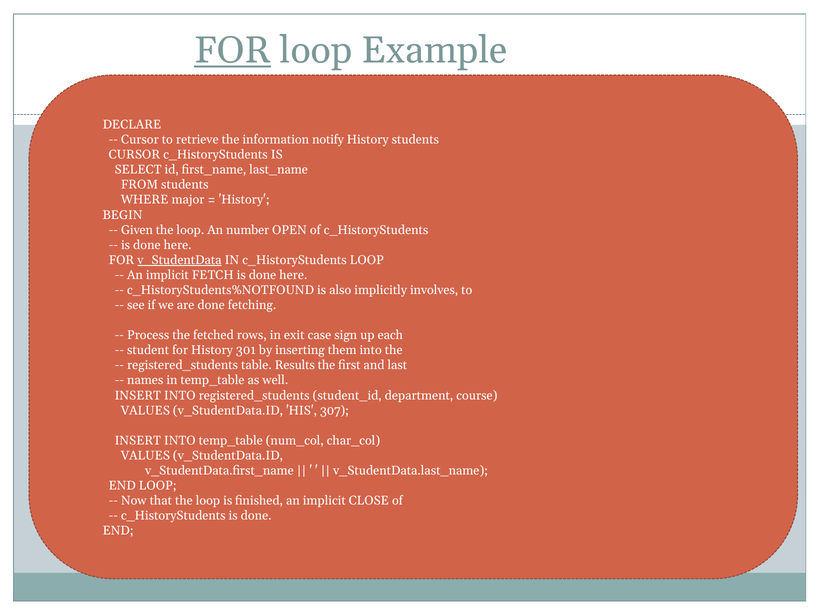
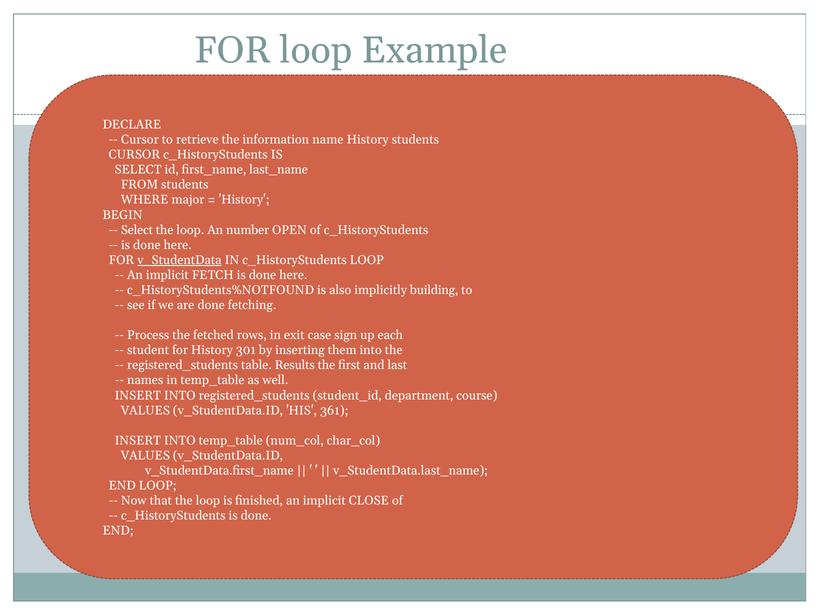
FOR underline: present -> none (232, 50)
notify: notify -> name (328, 140)
Given: Given -> Select (137, 230)
involves: involves -> building (434, 290)
307: 307 -> 361 (334, 410)
